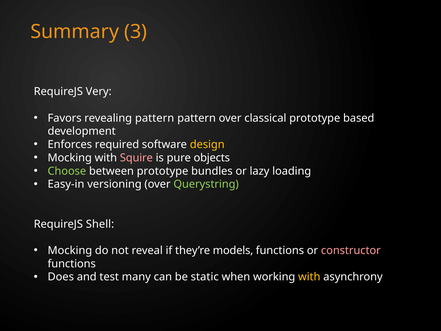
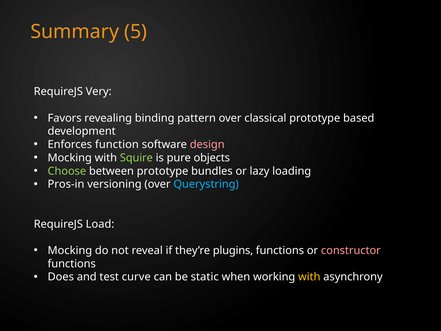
3: 3 -> 5 (136, 32)
revealing pattern: pattern -> binding (155, 118)
required: required -> function (117, 144)
design colour: yellow -> pink (207, 144)
Squire colour: pink -> light green (136, 158)
Easy-in: Easy-in -> Pros-in (66, 184)
Querystring colour: light green -> light blue (206, 184)
Shell: Shell -> Load (100, 224)
models: models -> plugins (233, 250)
many: many -> curve (136, 277)
